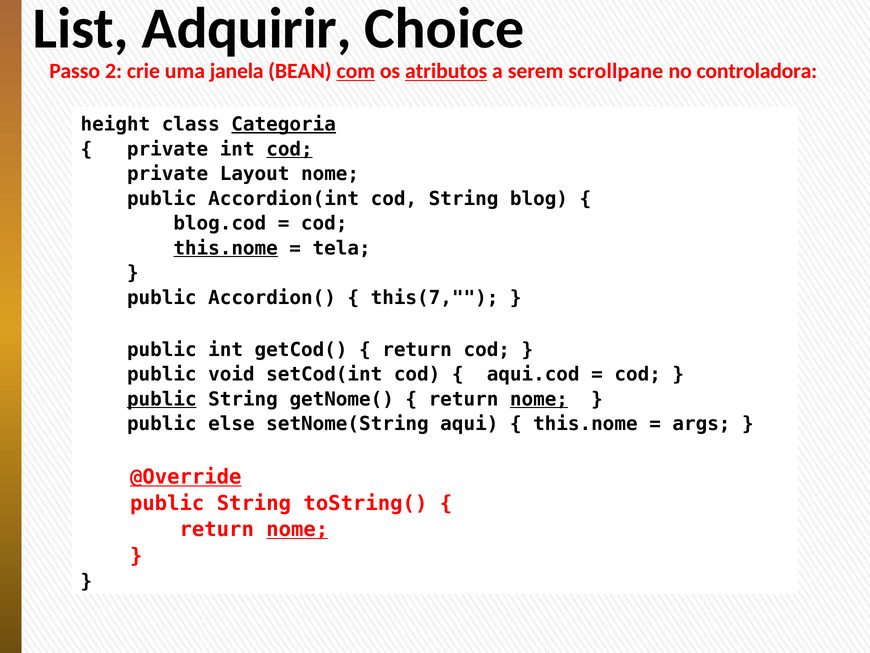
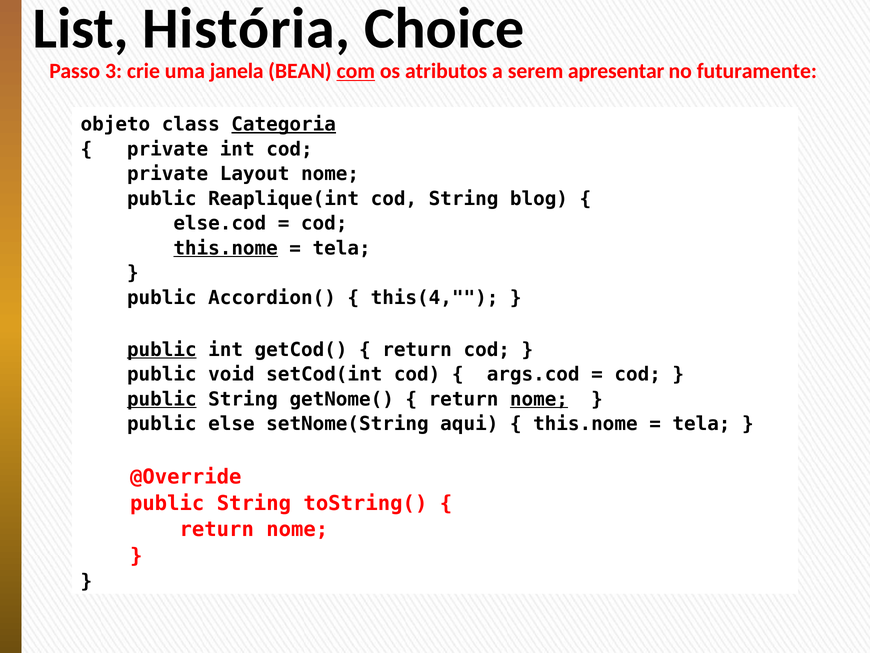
Adquirir: Adquirir -> História (246, 28)
2: 2 -> 3 (114, 71)
atributos underline: present -> none (446, 71)
scrollpane: scrollpane -> apresentar (616, 71)
controladora: controladora -> futuramente (757, 71)
height: height -> objeto (115, 124)
cod underline: present -> none (289, 149)
Accordion(int: Accordion(int -> Reaplique(int (284, 199)
blog.cod: blog.cod -> else.cod (220, 223)
this(7: this(7 -> this(4 (435, 298)
public underline: none -> present (162, 350)
aqui.cod: aqui.cod -> args.cod (533, 374)
args: args -> tela (701, 424)
@Override underline: present -> none (186, 477)
nome underline: present -> none (297, 529)
